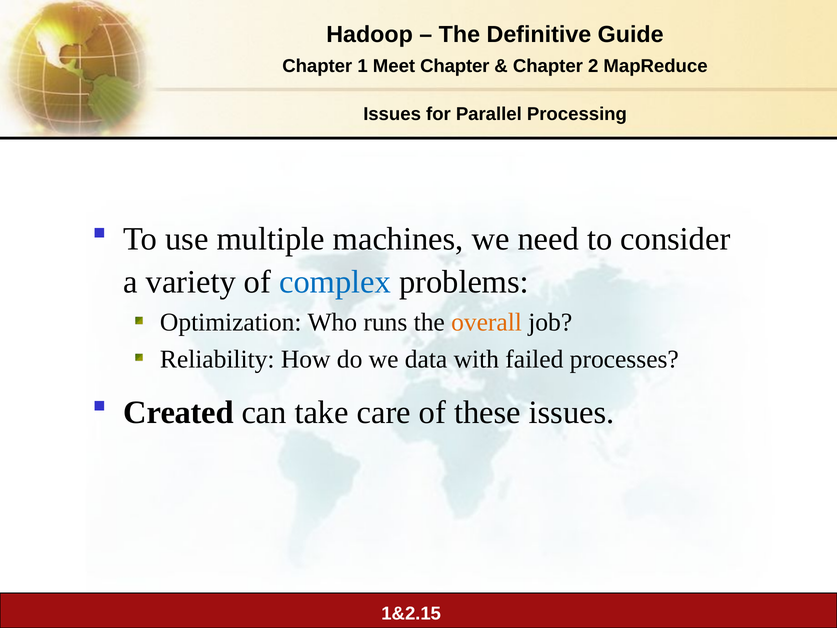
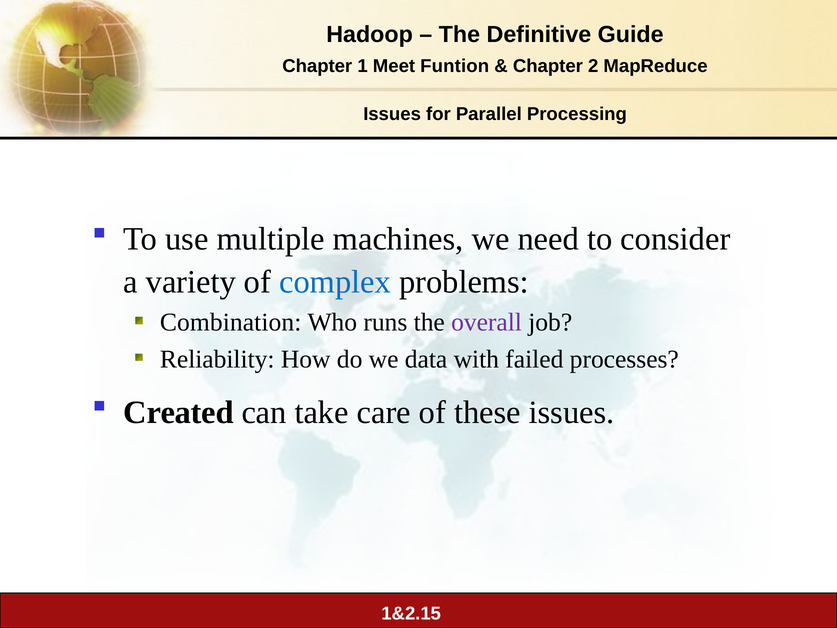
Chapter: Chapter -> Funtion (455, 66)
Optimization: Optimization -> Combination (231, 322)
overall colour: orange -> purple (487, 322)
